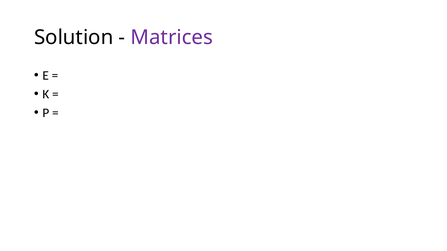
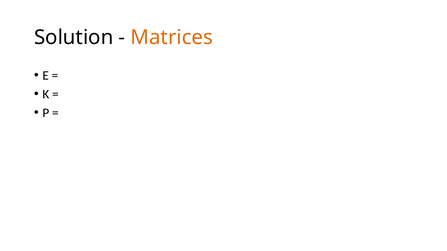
Matrices colour: purple -> orange (172, 38)
